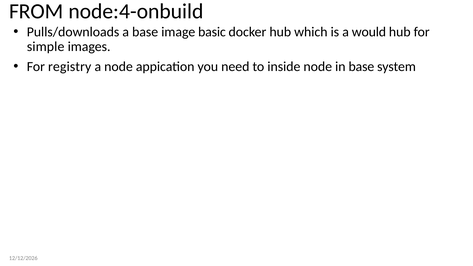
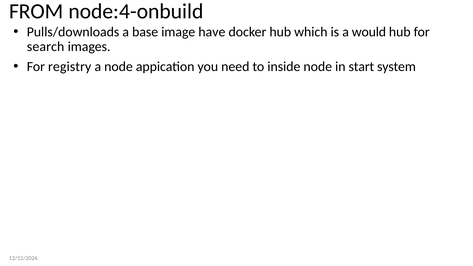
basic: basic -> have (212, 32)
simple: simple -> search (46, 47)
in base: base -> start (361, 67)
